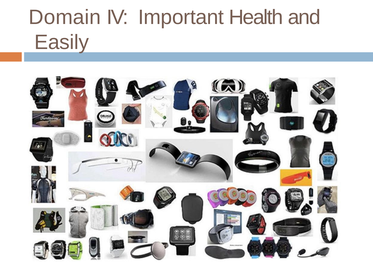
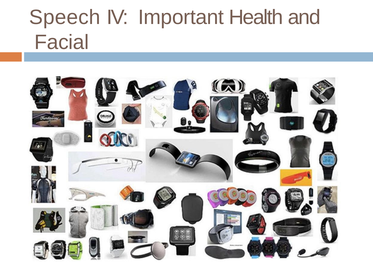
Domain: Domain -> Speech (65, 17)
Easily: Easily -> Facial (62, 42)
